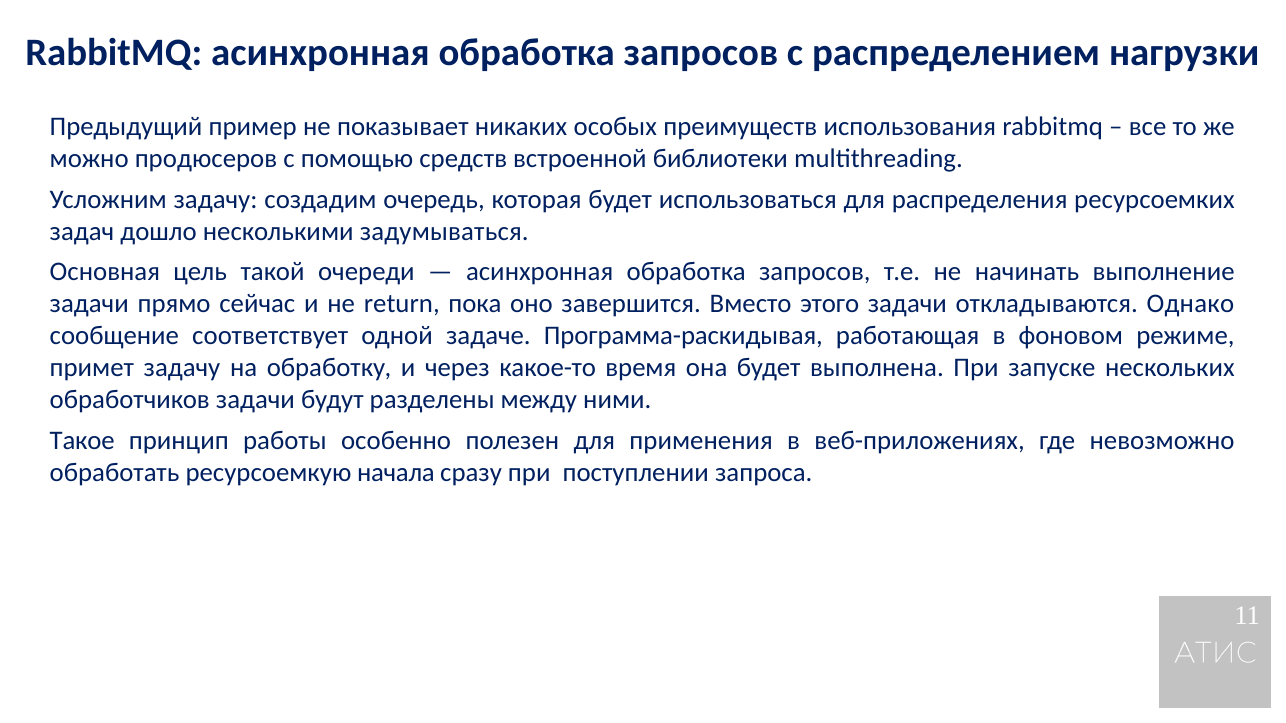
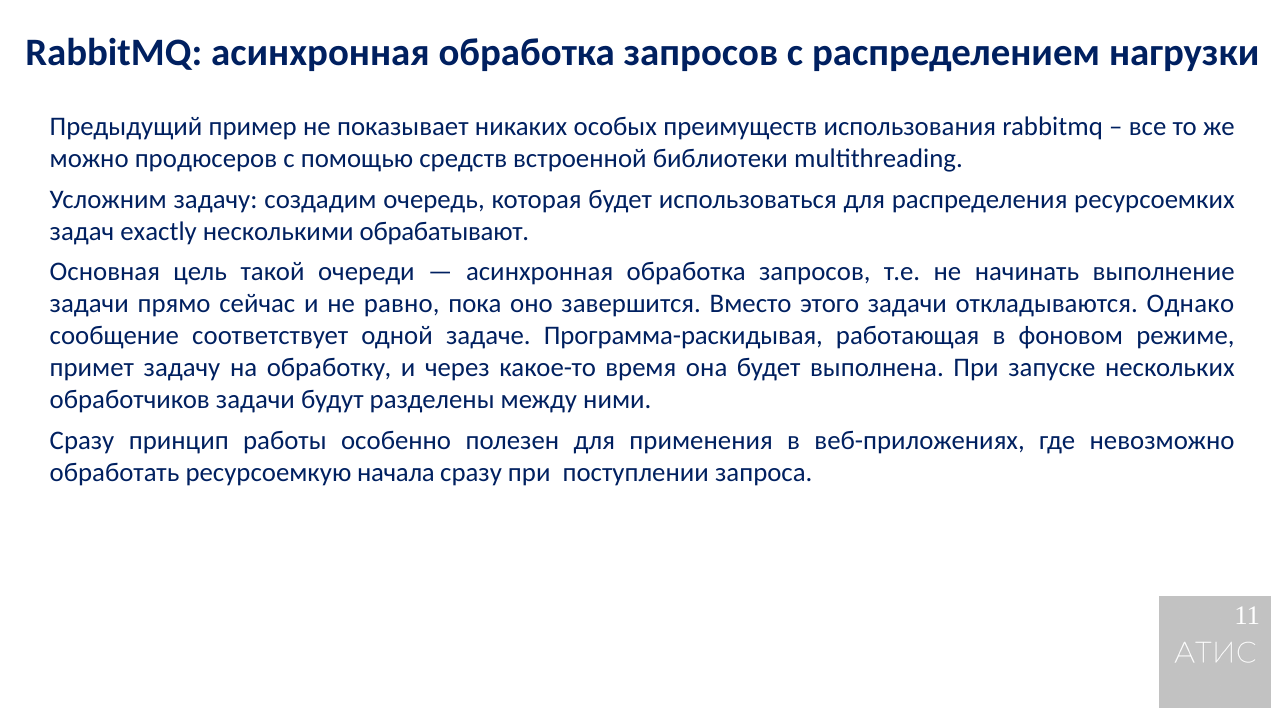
дошло: дошло -> exactly (159, 231)
задумываться: задумываться -> обрабатывают (444, 231)
return: return -> равно (402, 304)
Такое: Такое -> Сразу (82, 441)
